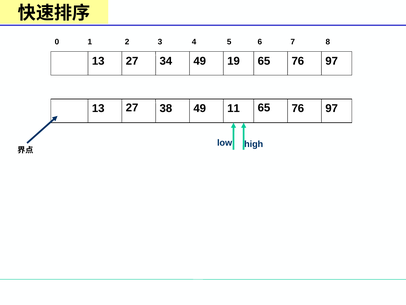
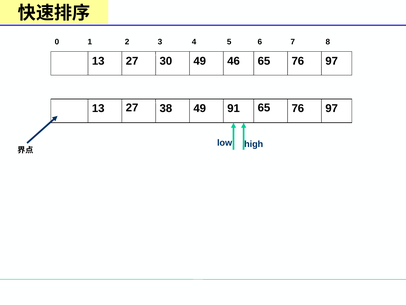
34: 34 -> 30 (166, 61)
19: 19 -> 46 (234, 61)
11: 11 -> 91 (234, 108)
